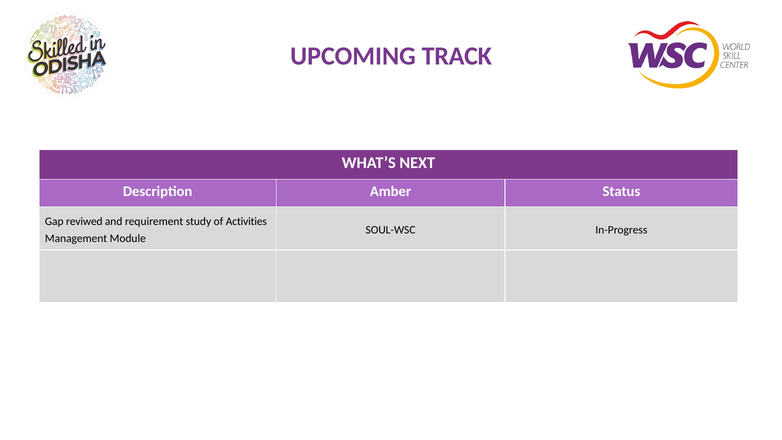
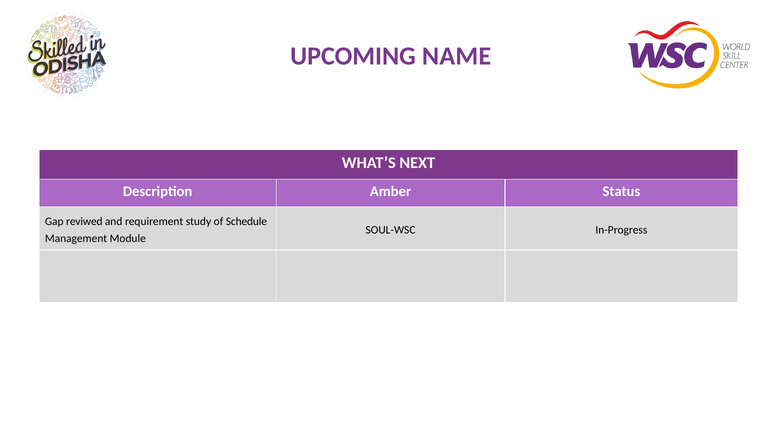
TRACK: TRACK -> NAME (457, 56)
Activities: Activities -> Schedule (246, 222)
